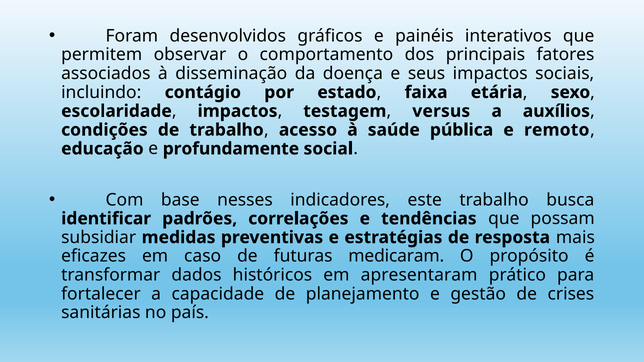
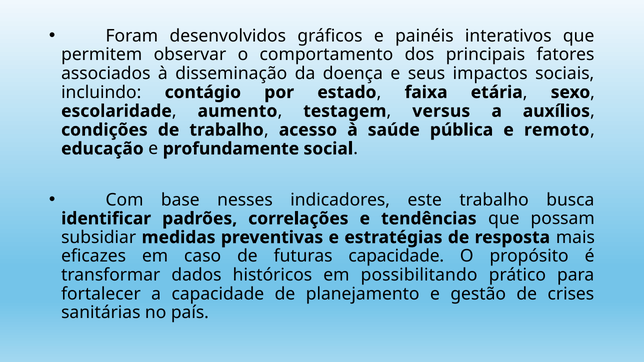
impactos: impactos -> aumento (237, 111)
futuras medicaram: medicaram -> capacidade (396, 256)
apresentaram: apresentaram -> possibilitando (419, 275)
